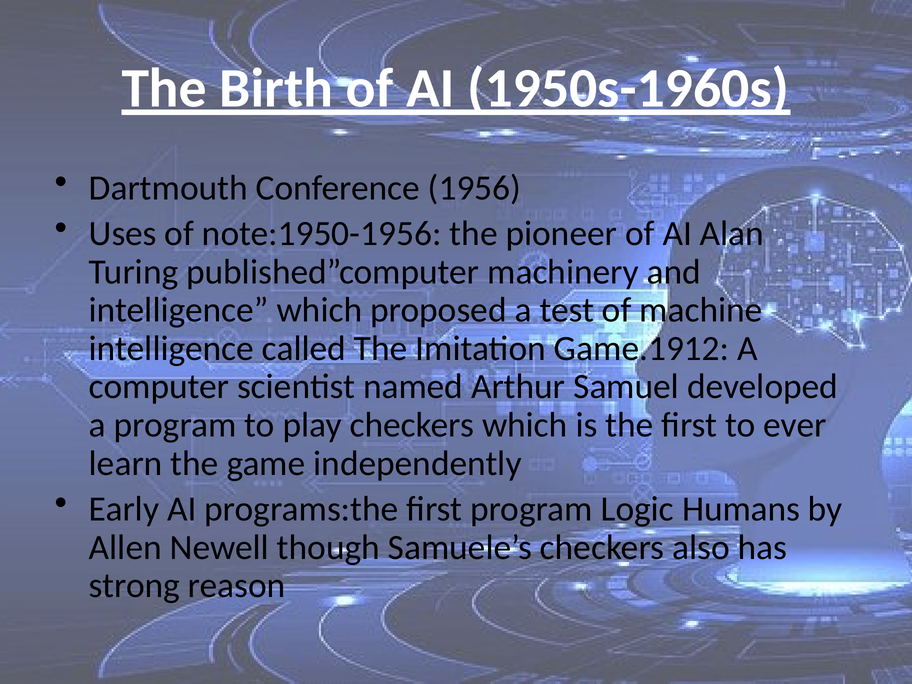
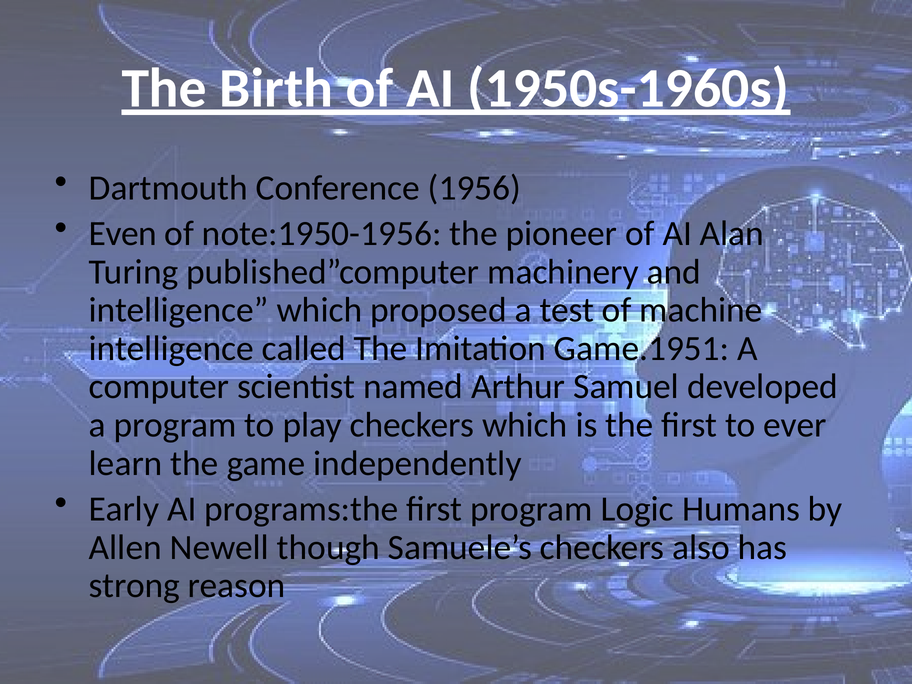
Uses: Uses -> Even (123, 234)
Game.1912: Game.1912 -> Game.1951 (642, 348)
